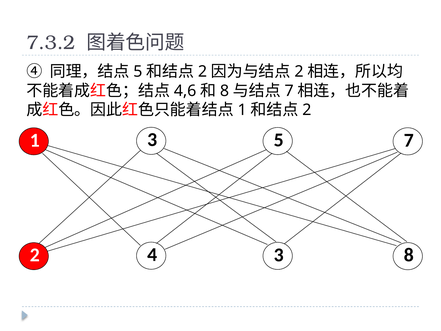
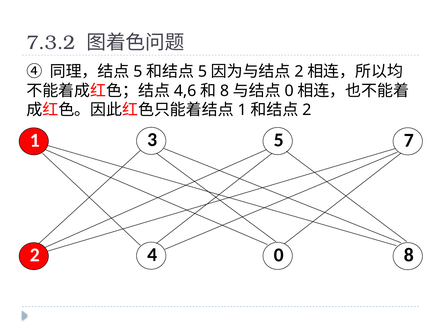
2: 2 -> 5 (202, 72)
7: 7 -> 0 (289, 91)
2 3: 3 -> 0 (279, 255)
